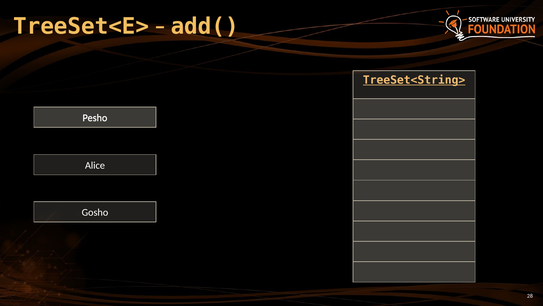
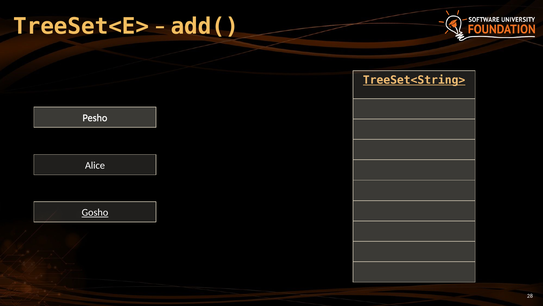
Gosho underline: none -> present (95, 212)
